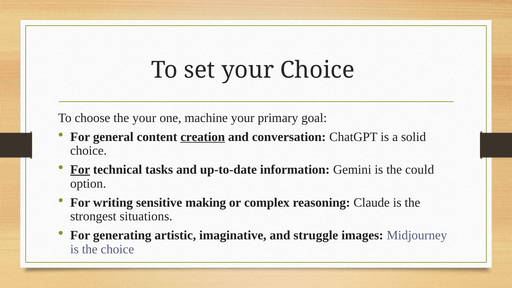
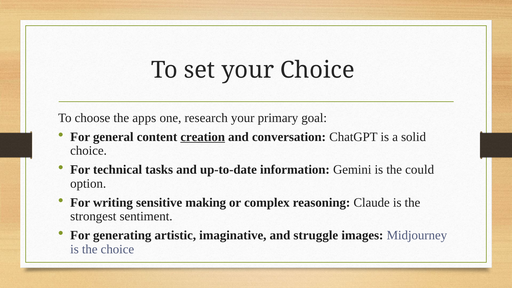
the your: your -> apps (144, 118)
machine: machine -> research (206, 118)
For underline: present -> none (80, 170)
situations: situations -> sentiment (146, 216)
